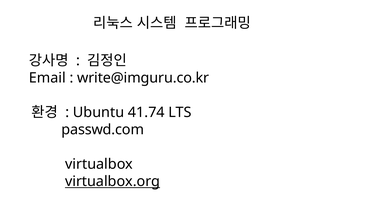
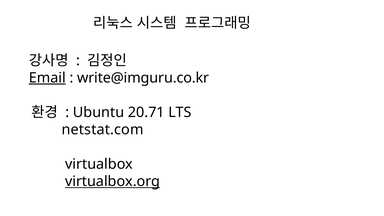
Email underline: none -> present (47, 78)
41.74: 41.74 -> 20.71 (146, 112)
passwd.com: passwd.com -> netstat.com (103, 130)
